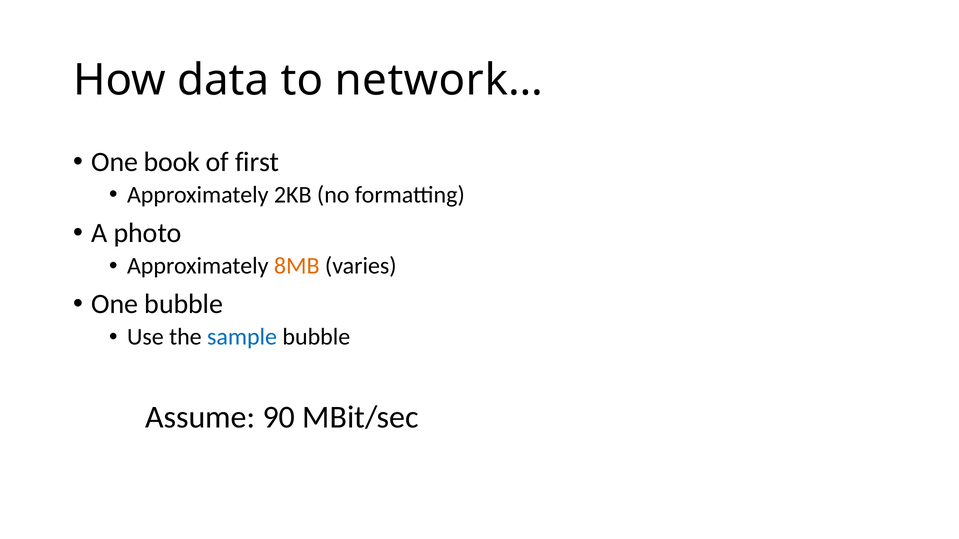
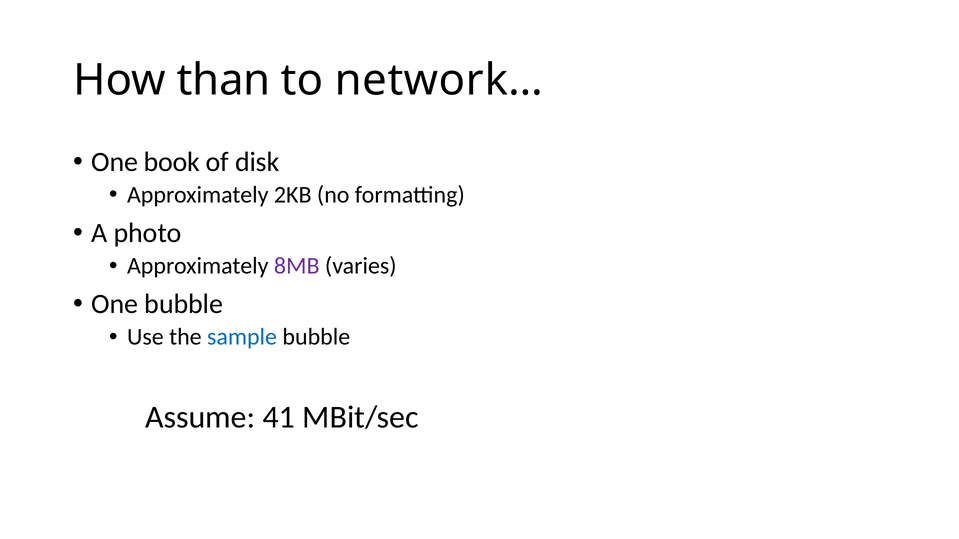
data: data -> than (224, 81)
first: first -> disk (257, 162)
8MB colour: orange -> purple (297, 266)
90: 90 -> 41 (279, 418)
